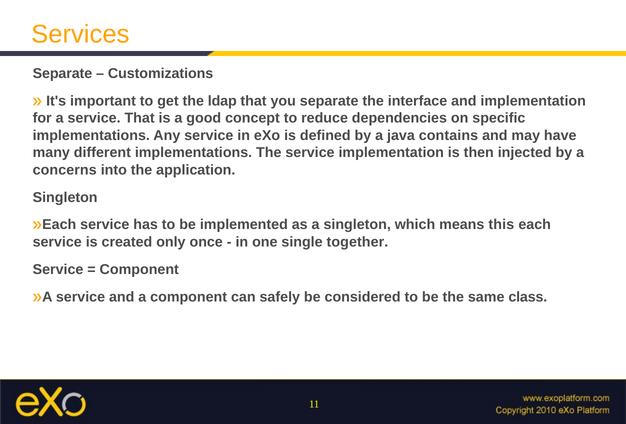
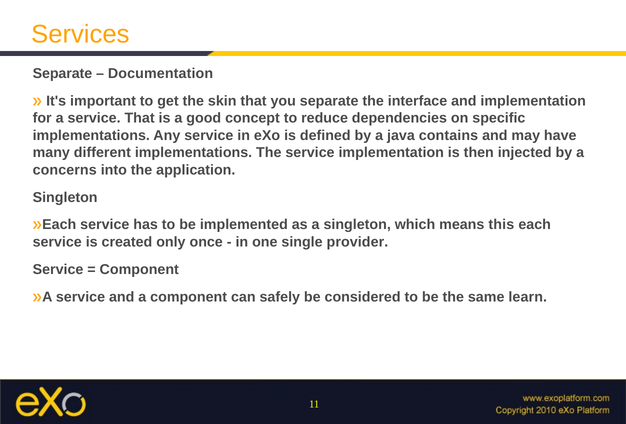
Customizations: Customizations -> Documentation (161, 73)
ldap: ldap -> skin (222, 101)
together: together -> provider (357, 242)
class: class -> learn (528, 297)
